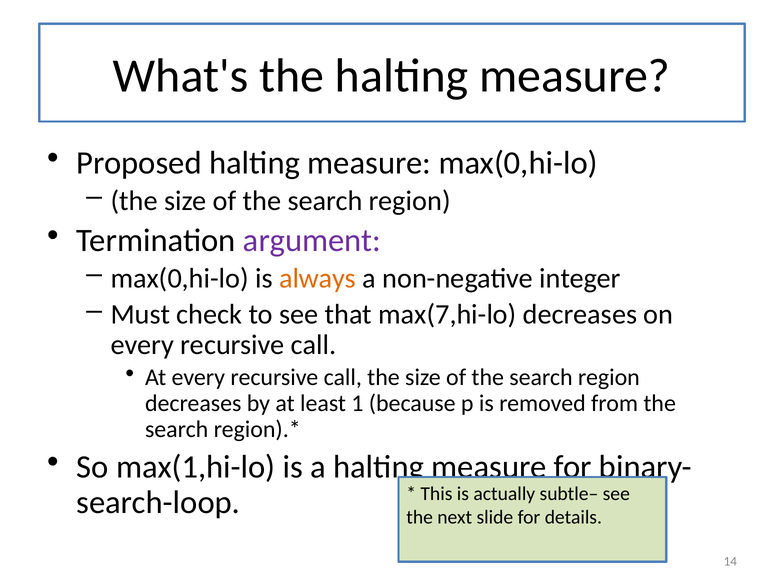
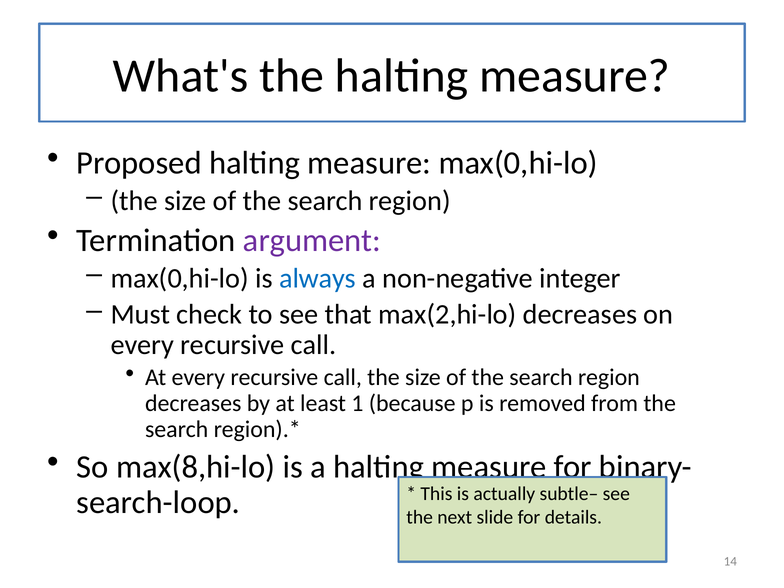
always colour: orange -> blue (318, 278)
max(7,hi-lo: max(7,hi-lo -> max(2,hi-lo (447, 315)
max(1,hi-lo: max(1,hi-lo -> max(8,hi-lo (196, 467)
